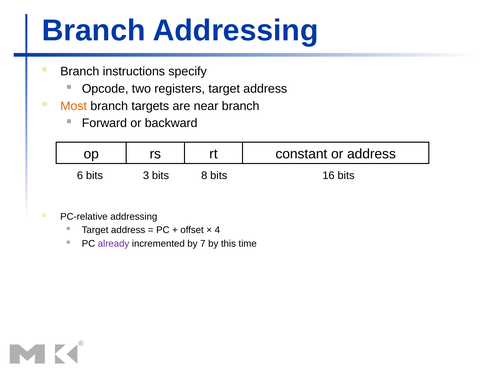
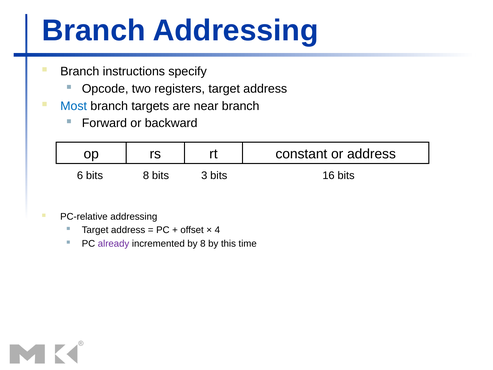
Most colour: orange -> blue (74, 106)
bits 3: 3 -> 8 (146, 175)
8: 8 -> 3 (204, 175)
by 7: 7 -> 8 (203, 243)
